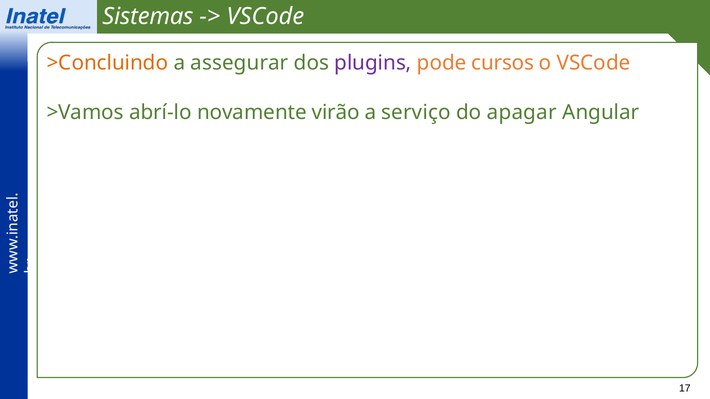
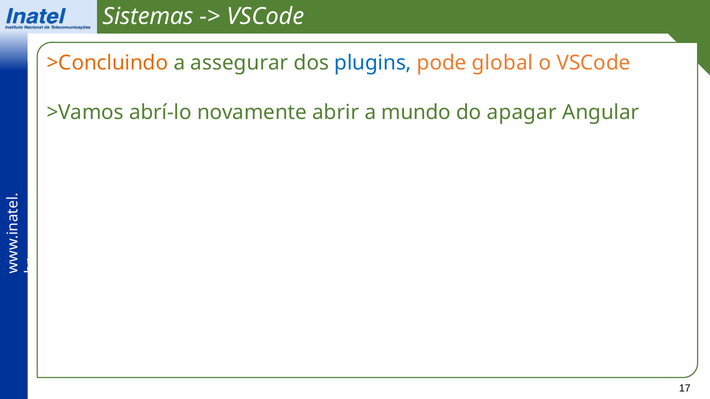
plugins colour: purple -> blue (373, 63)
cursos: cursos -> global (503, 63)
virão: virão -> abrir (336, 113)
serviço: serviço -> mundo (416, 113)
